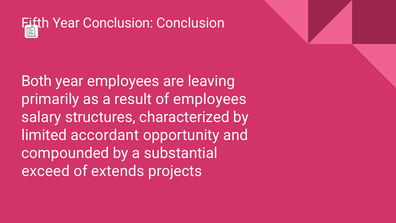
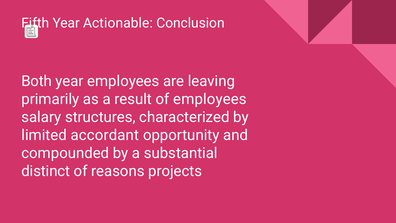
Year Conclusion: Conclusion -> Actionable (118, 23)
exceed: exceed -> distinct (46, 171)
extends: extends -> reasons (118, 171)
